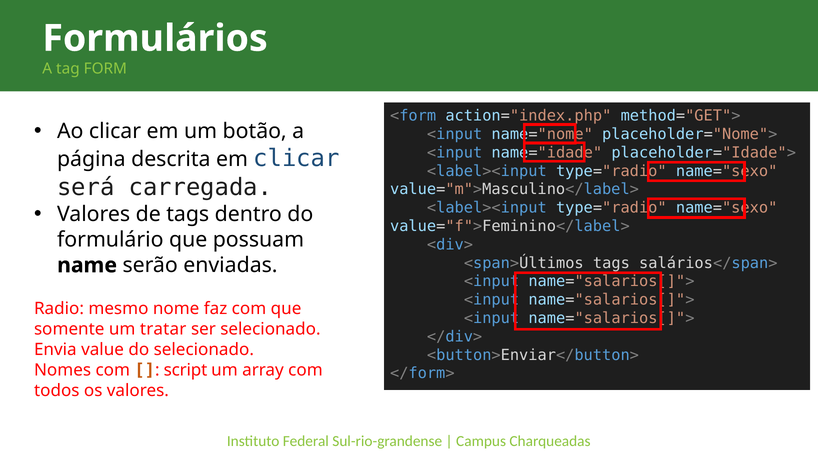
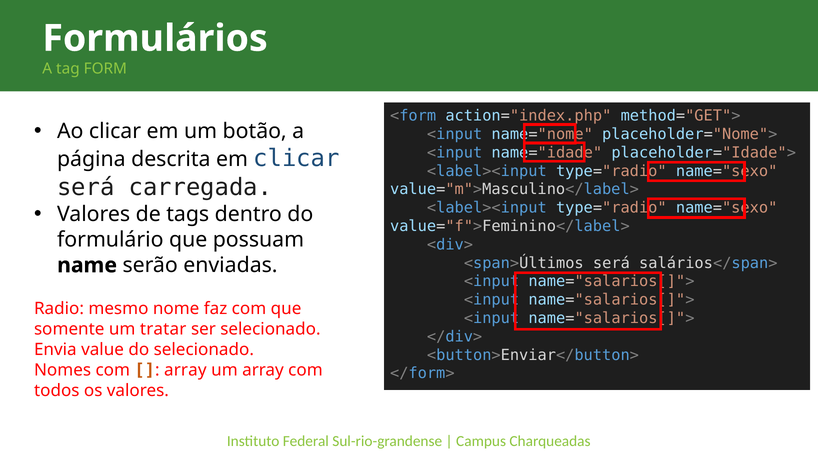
<span>Últimos tags: tags -> será (611, 263)
script: script -> array (185, 370)
